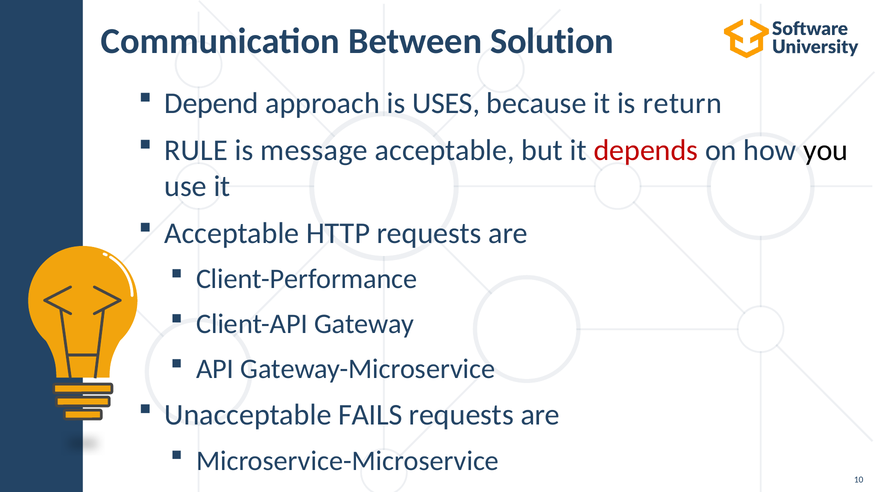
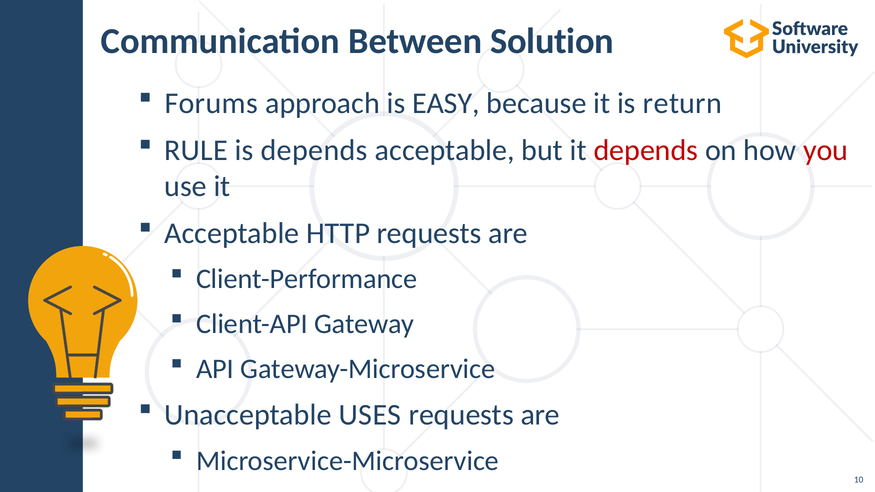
Depend: Depend -> Forums (211, 103)
USES: USES -> EASY (446, 103)
is message: message -> depends (314, 150)
you colour: black -> red (826, 150)
FAILS: FAILS -> USES (370, 415)
